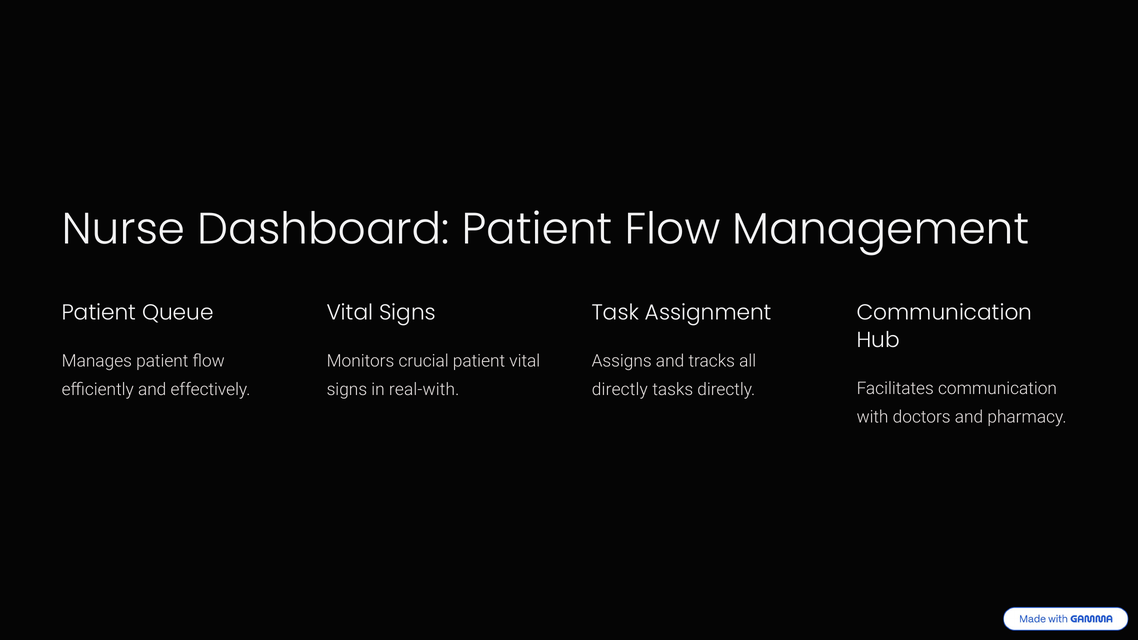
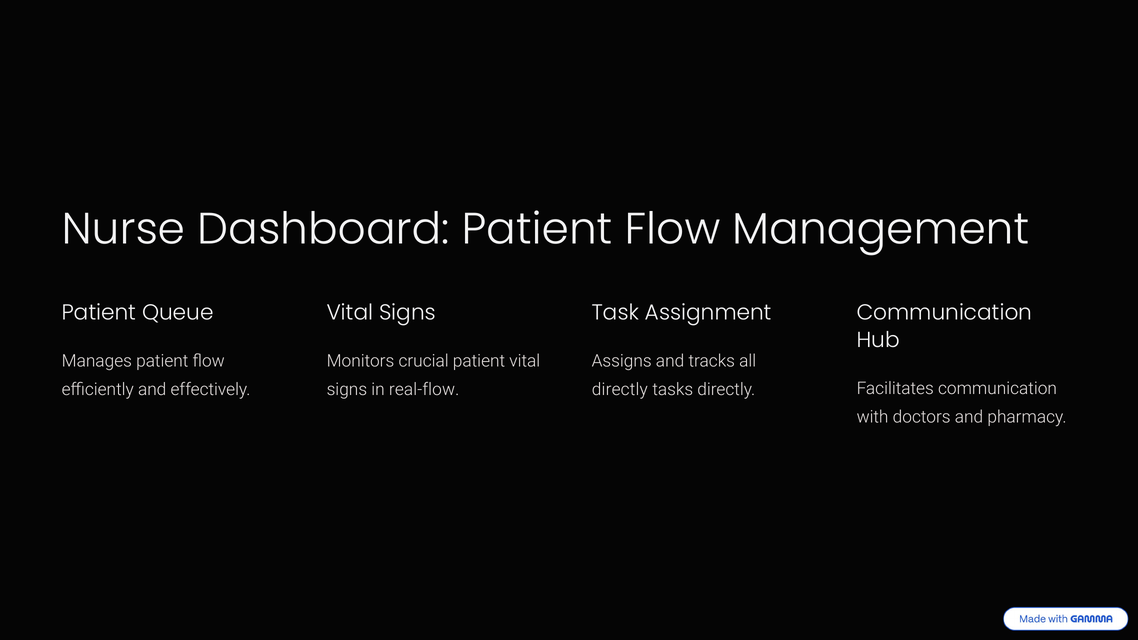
real-with: real-with -> real-flow (424, 389)
